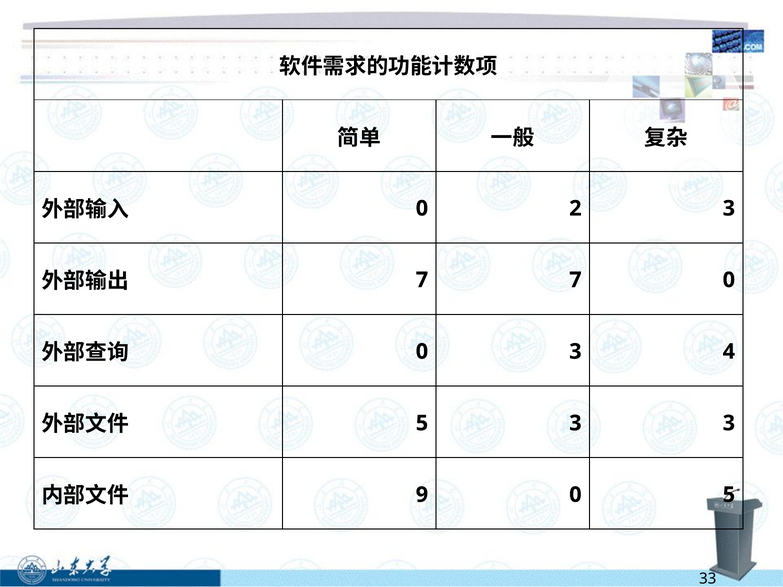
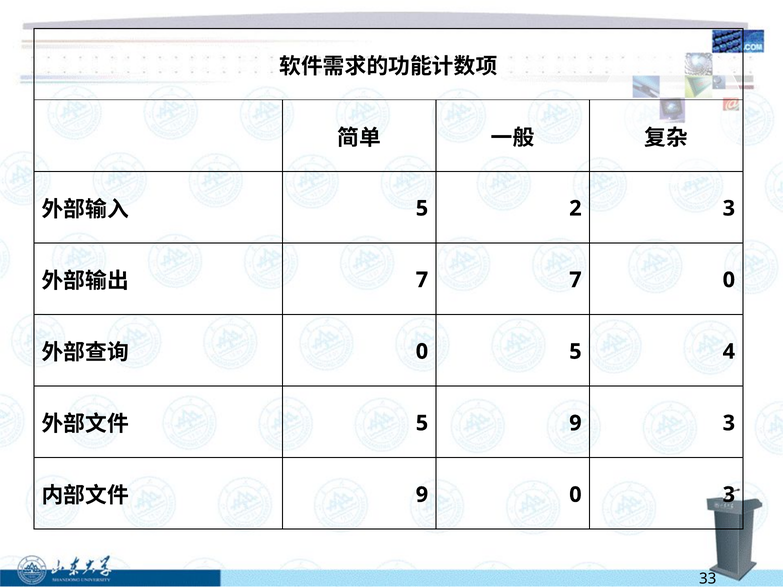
0: 0 -> 5 (422, 208)
0 3: 3 -> 5 (575, 352)
5 3: 3 -> 9 (575, 423)
0 5: 5 -> 3 (729, 495)
